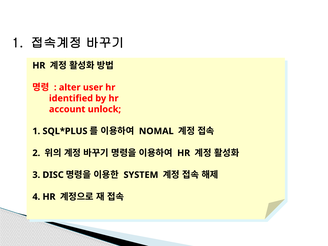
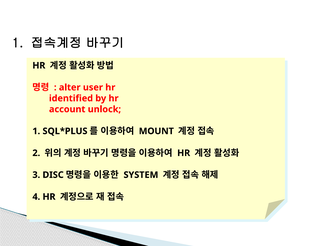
NOMAL: NOMAL -> MOUNT (156, 131)
